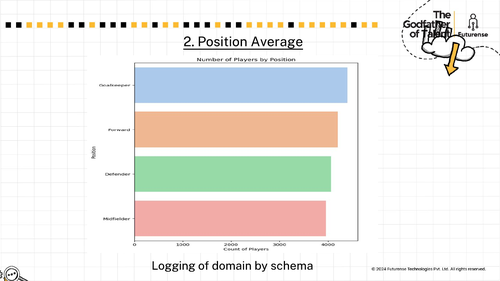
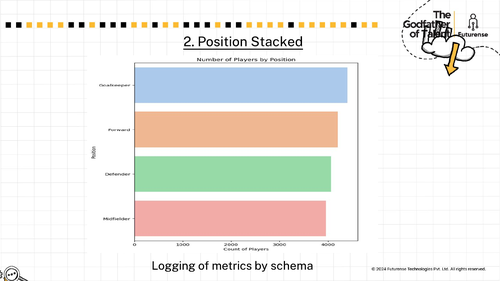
Average: Average -> Stacked (277, 42)
domain: domain -> metrics (232, 266)
